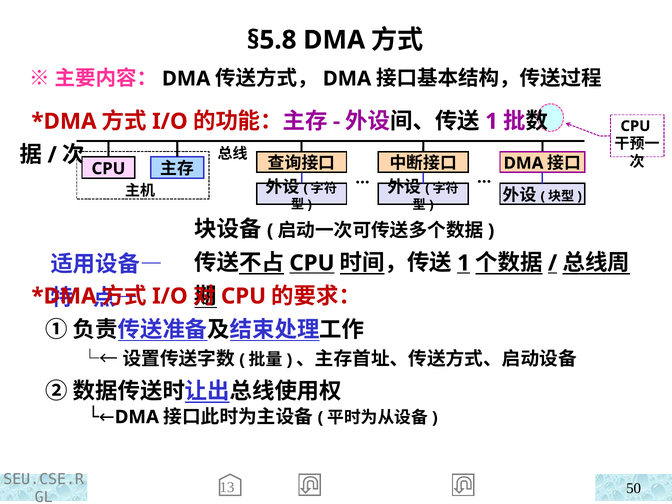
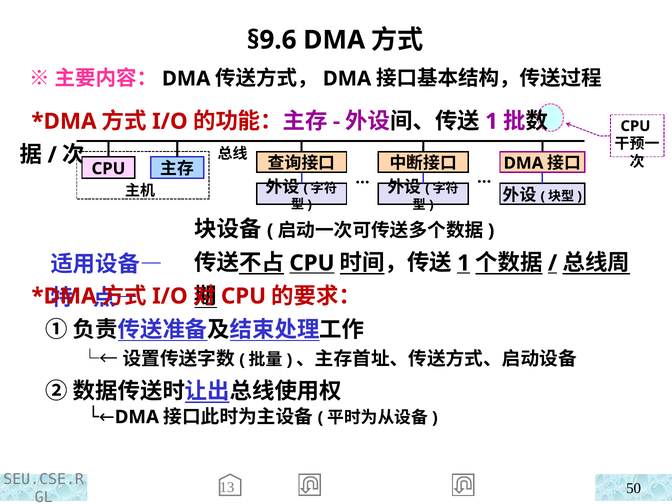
§5.8: §5.8 -> §9.6 (272, 40)
